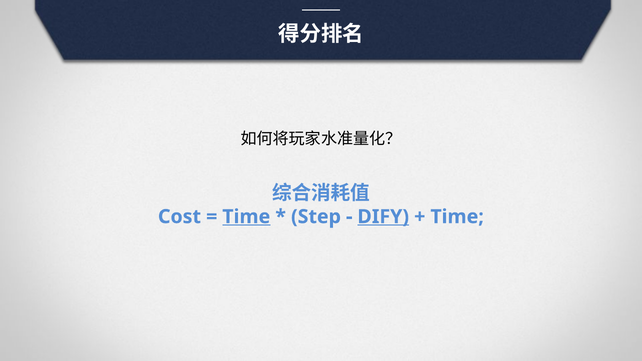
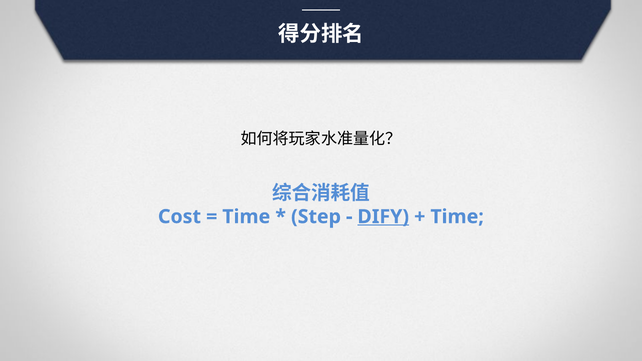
Time underline: present -> none (246, 217)
